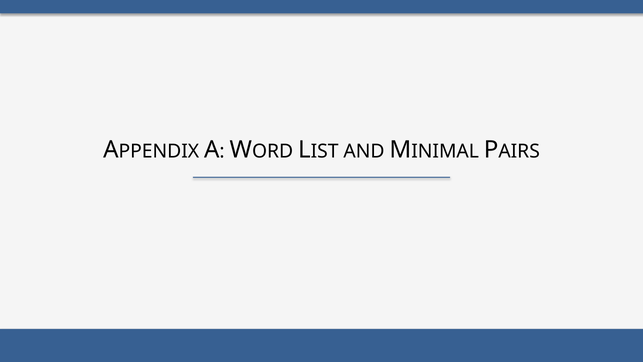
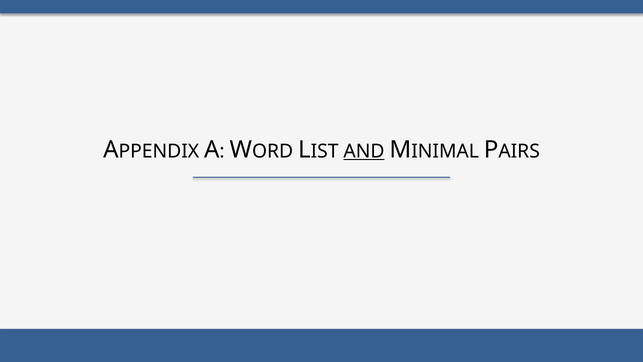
AND underline: none -> present (364, 151)
